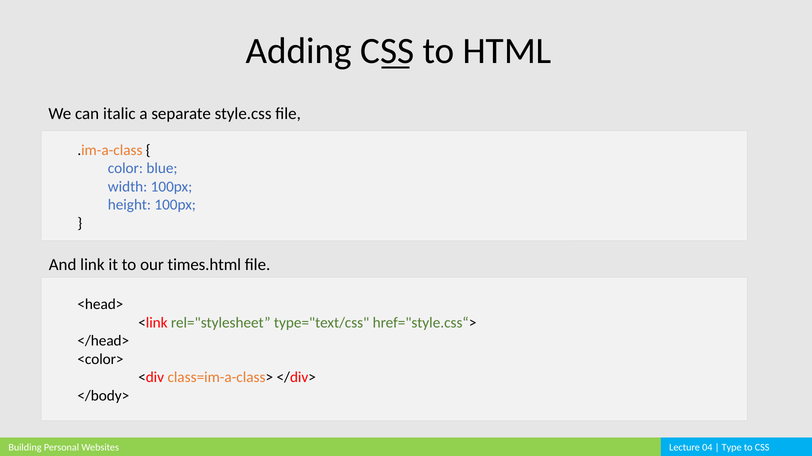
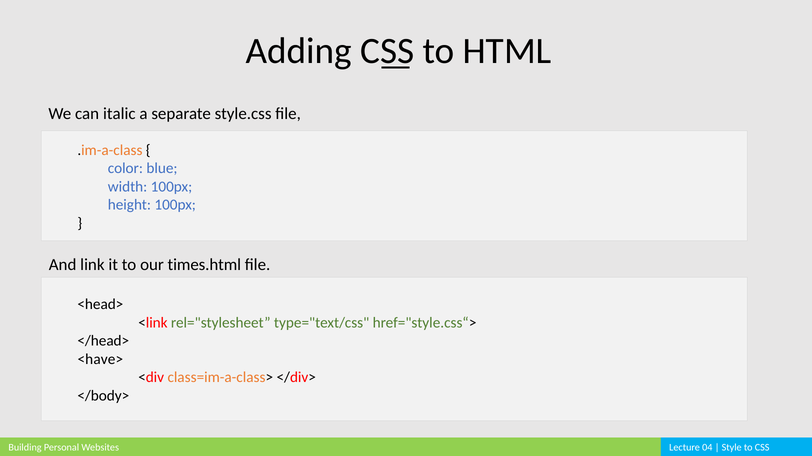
<color>: <color> -> <have> (100, 360)
Type: Type -> Style (732, 448)
